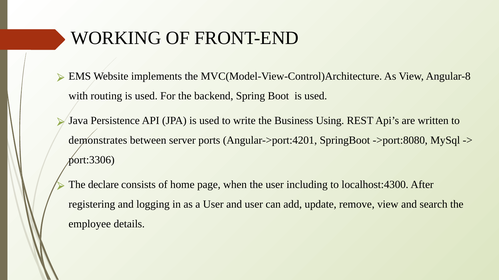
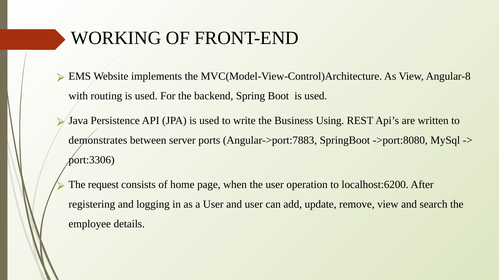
Angular->port:4201: Angular->port:4201 -> Angular->port:7883 (270, 141)
declare: declare -> request (103, 185)
including: including -> operation (307, 185)
localhost:4300: localhost:4300 -> localhost:6200 (375, 185)
